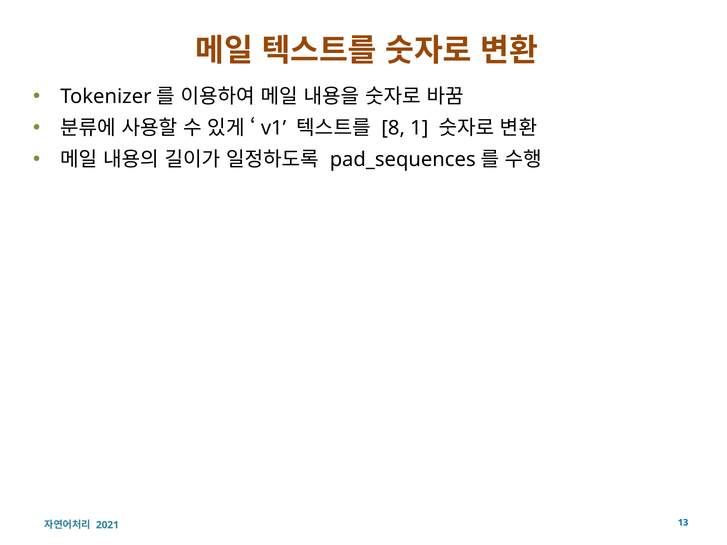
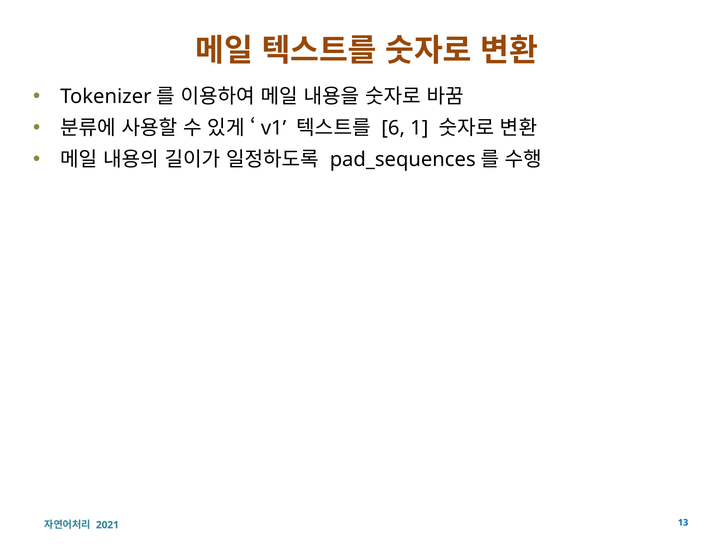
8: 8 -> 6 (393, 128)
